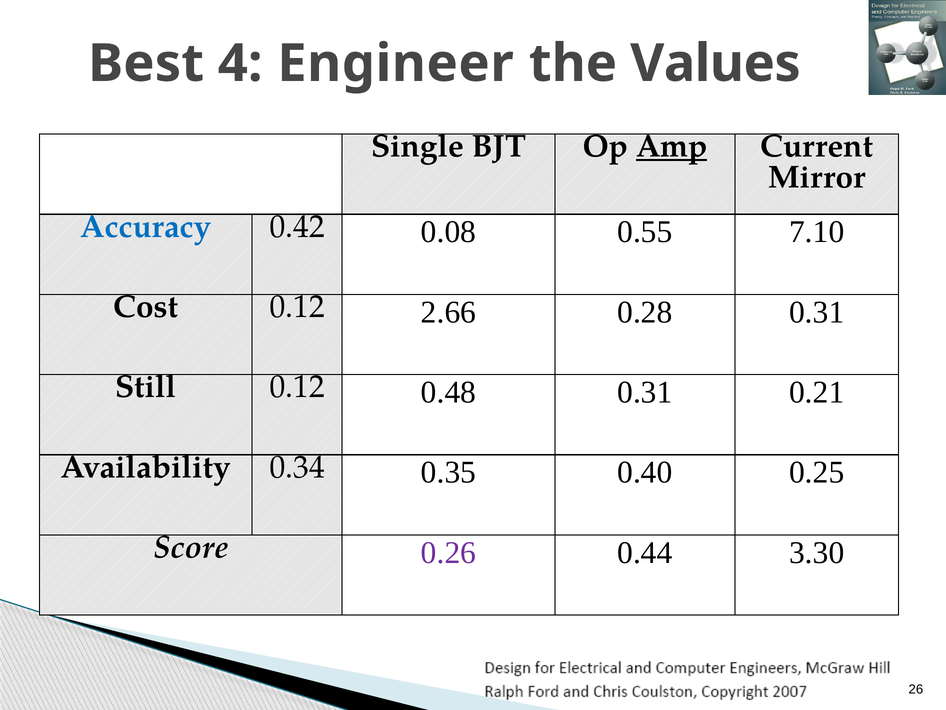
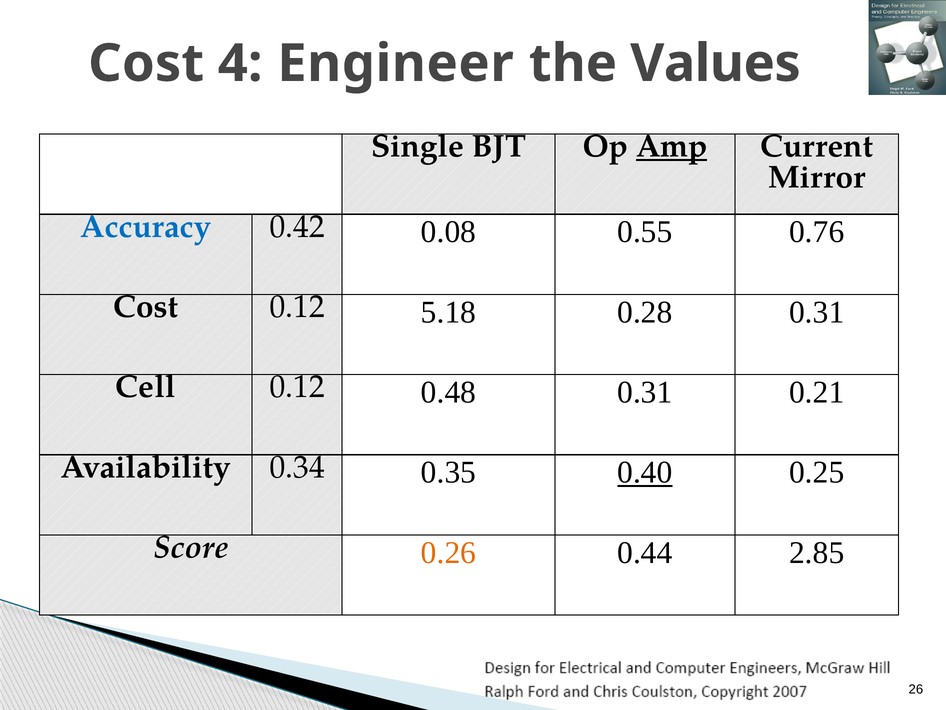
Best: Best -> Cost (146, 63)
7.10: 7.10 -> 0.76 (817, 232)
2.66: 2.66 -> 5.18 (449, 312)
Still: Still -> Cell (146, 387)
0.40 underline: none -> present (645, 472)
0.26 colour: purple -> orange (449, 552)
3.30: 3.30 -> 2.85 (817, 552)
